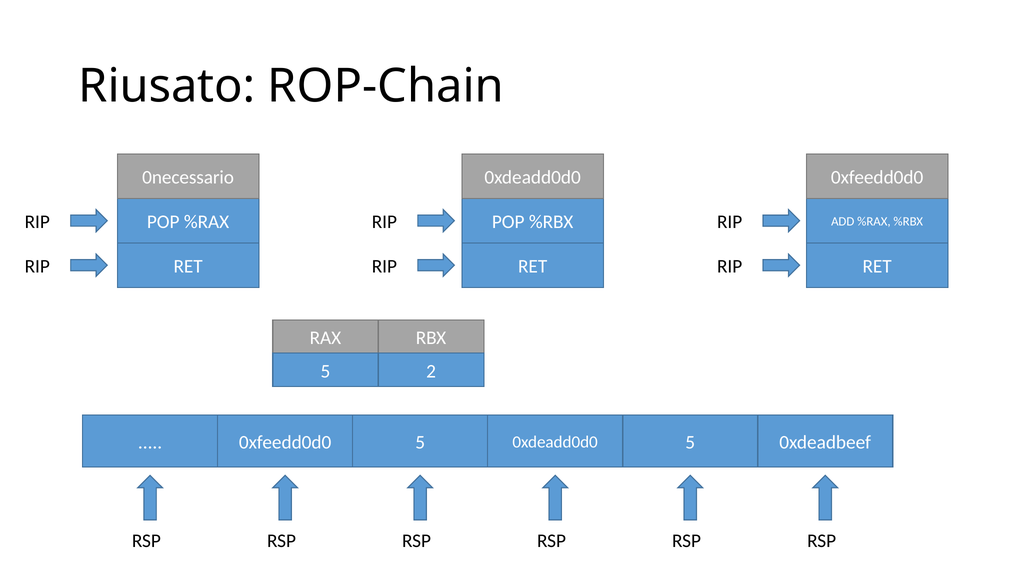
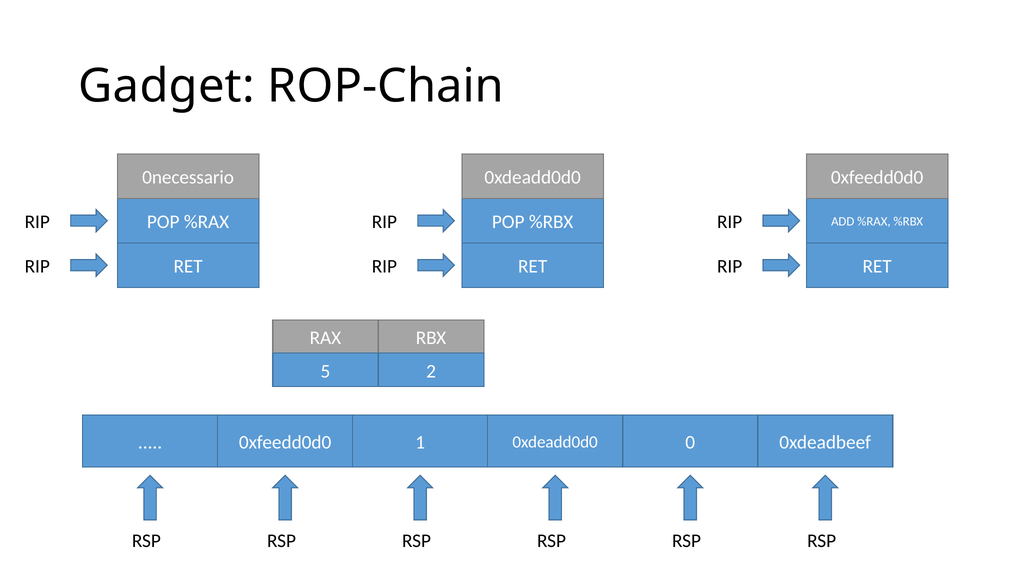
Riusato: Riusato -> Gadget (167, 86)
0xfeedd0d0 5: 5 -> 1 (420, 443)
0xdeadd0d0 5: 5 -> 0 (690, 443)
